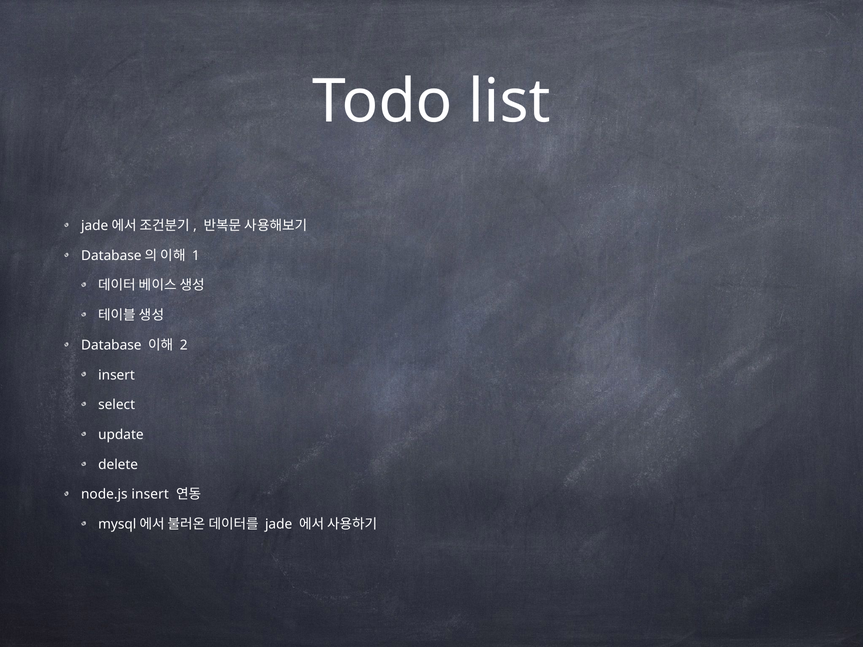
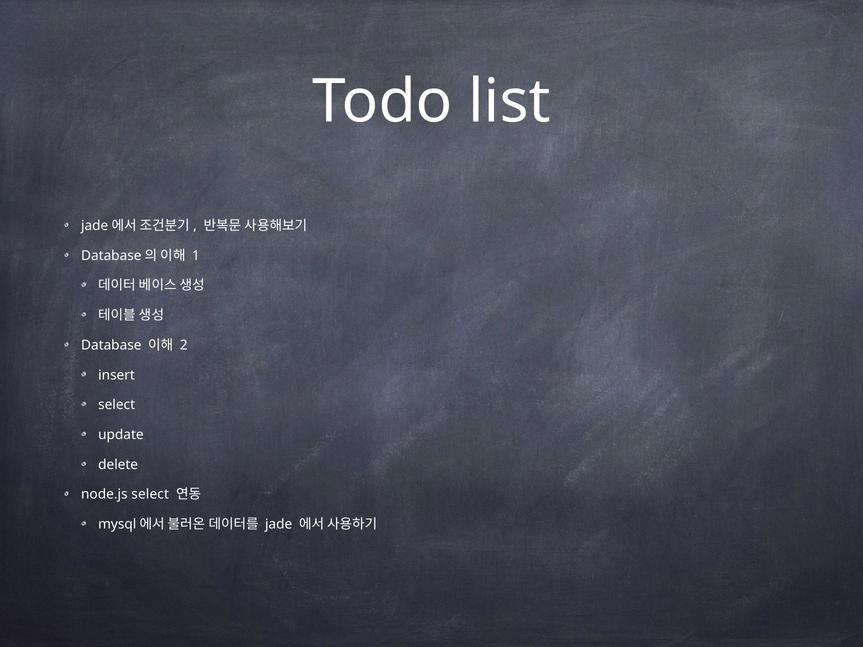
node.js insert: insert -> select (150, 495)
